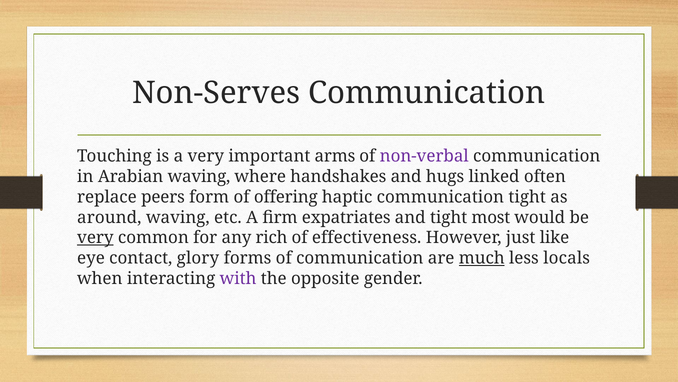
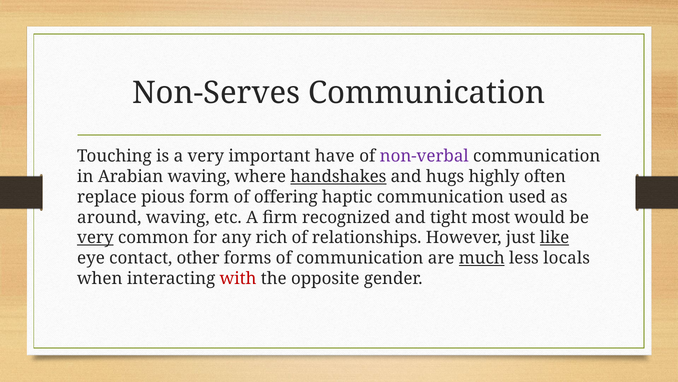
arms: arms -> have (335, 156)
handshakes underline: none -> present (338, 176)
linked: linked -> highly (494, 176)
peers: peers -> pious (163, 197)
communication tight: tight -> used (527, 197)
expatriates: expatriates -> recognized (346, 217)
effectiveness: effectiveness -> relationships (367, 237)
like underline: none -> present (555, 237)
glory: glory -> other (198, 258)
with colour: purple -> red (238, 278)
